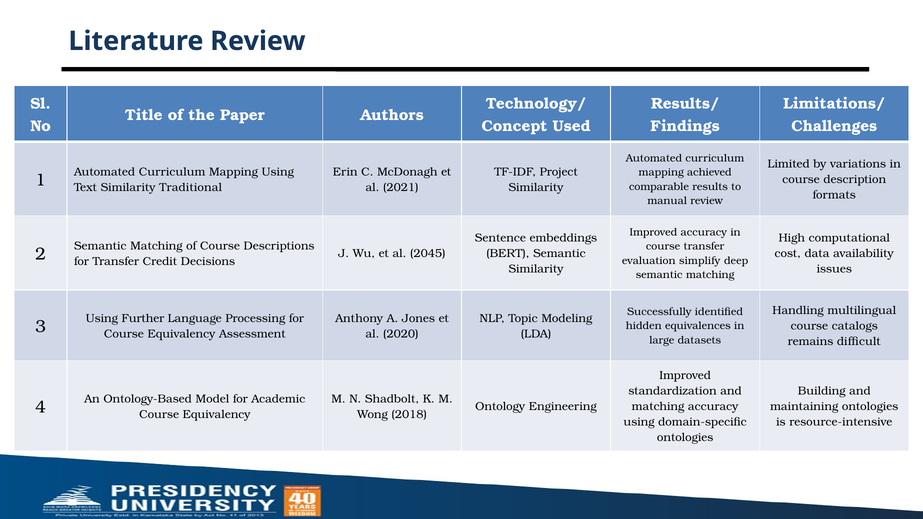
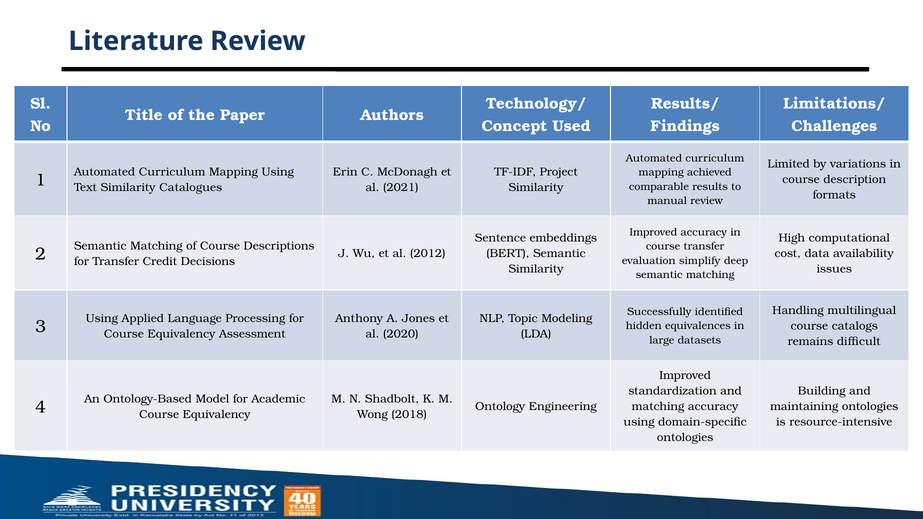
Traditional: Traditional -> Catalogues (191, 187)
2045: 2045 -> 2012 (428, 254)
Further: Further -> Applied (143, 318)
